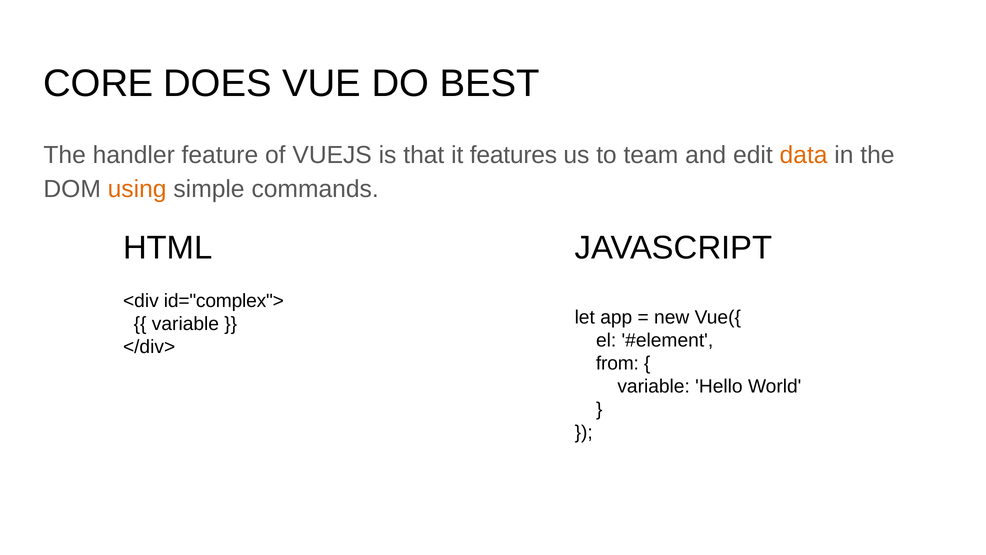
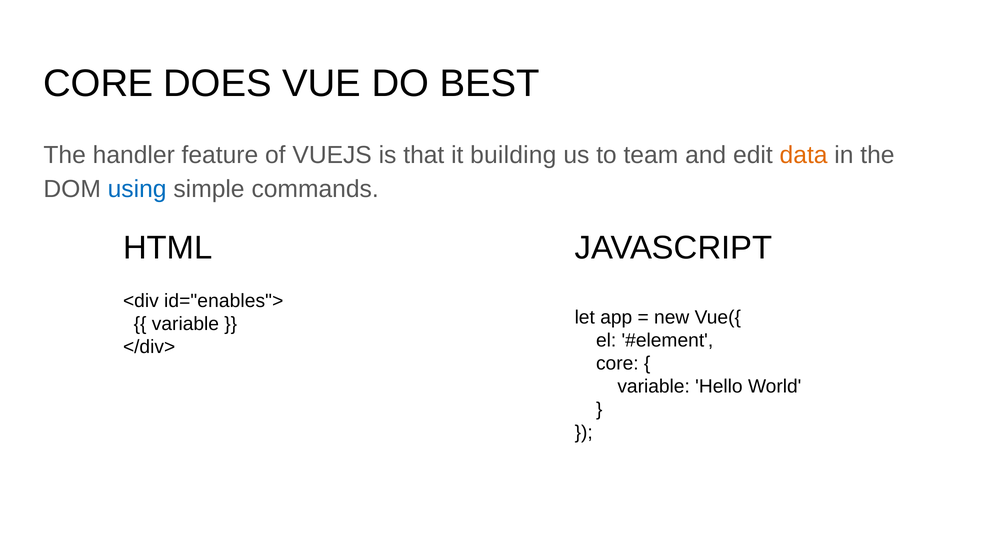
features: features -> building (513, 155)
using colour: orange -> blue (137, 189)
id="complex">: id="complex"> -> id="enables"> (224, 301)
from: from -> core (617, 363)
